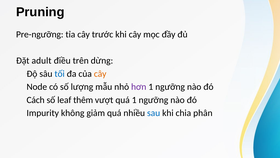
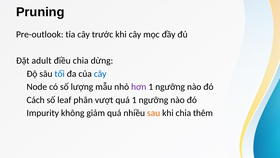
Pre-ngưỡng: Pre-ngưỡng -> Pre-outlook (40, 34)
điều trên: trên -> chia (81, 60)
cây colour: orange -> blue (100, 73)
thêm: thêm -> phân (83, 100)
sau colour: blue -> orange (154, 113)
phân: phân -> thêm (203, 113)
